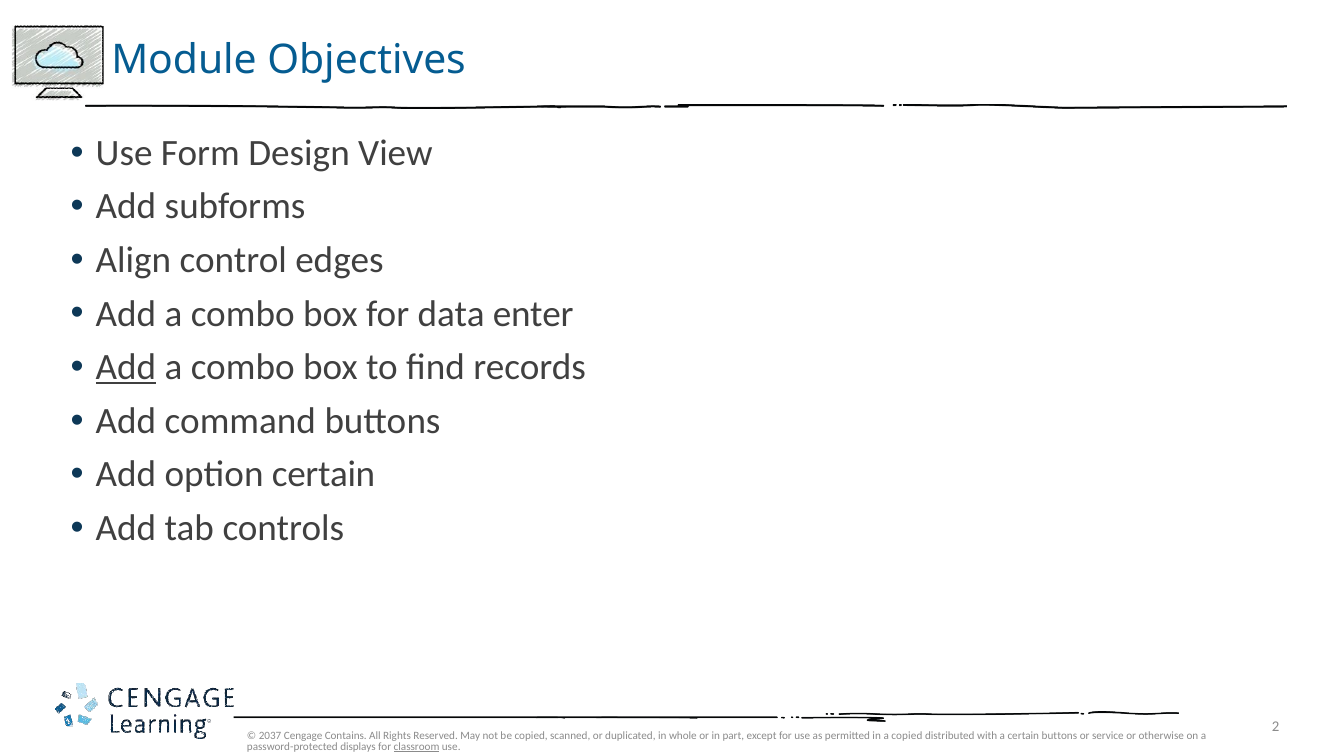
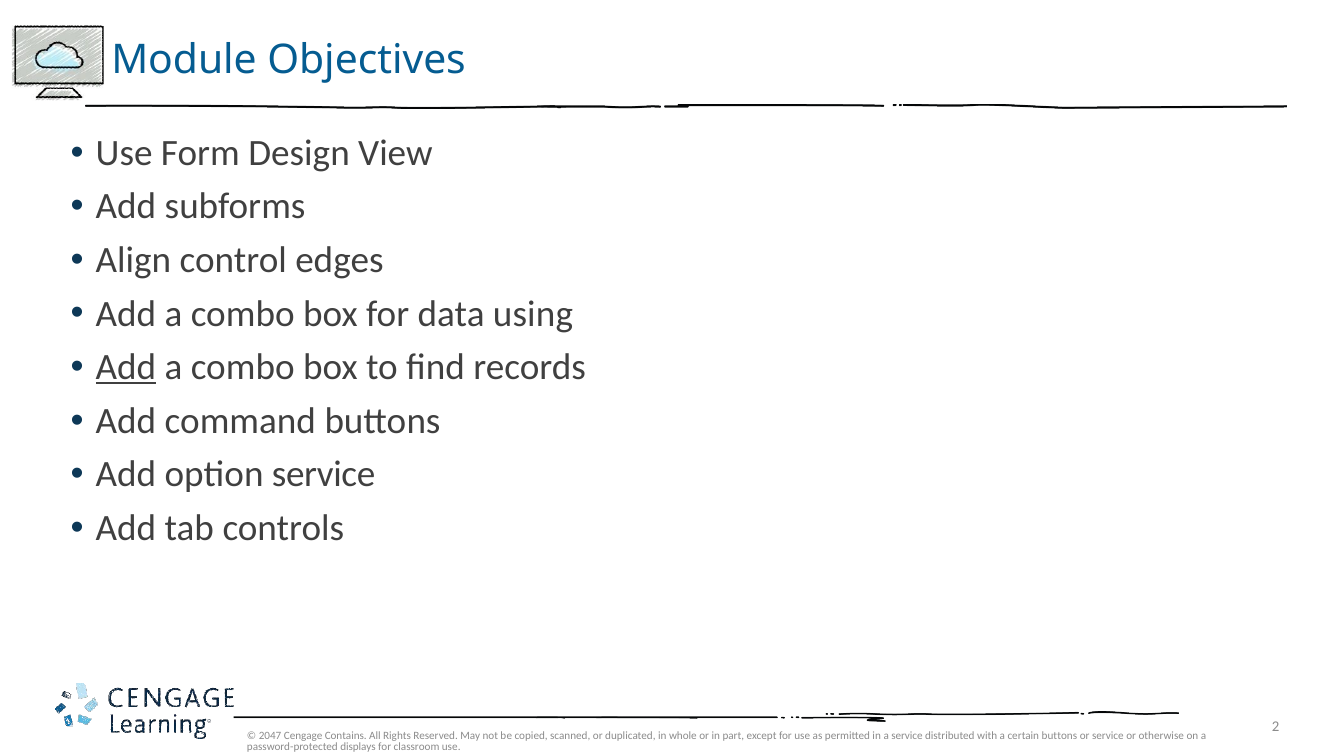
enter: enter -> using (533, 314)
option certain: certain -> service (324, 474)
2037: 2037 -> 2047 (270, 735)
a copied: copied -> service (907, 735)
classroom underline: present -> none (417, 747)
